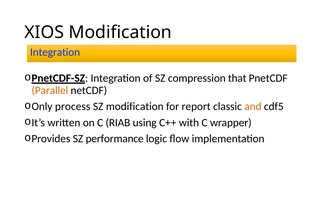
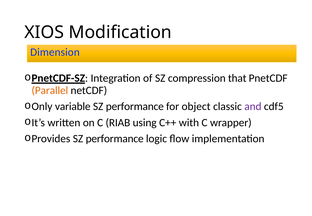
Integration: Integration -> Dimension (55, 52)
process: process -> variable (73, 107)
modification: modification -> performance (135, 107)
report: report -> object (196, 107)
and colour: orange -> purple (253, 107)
